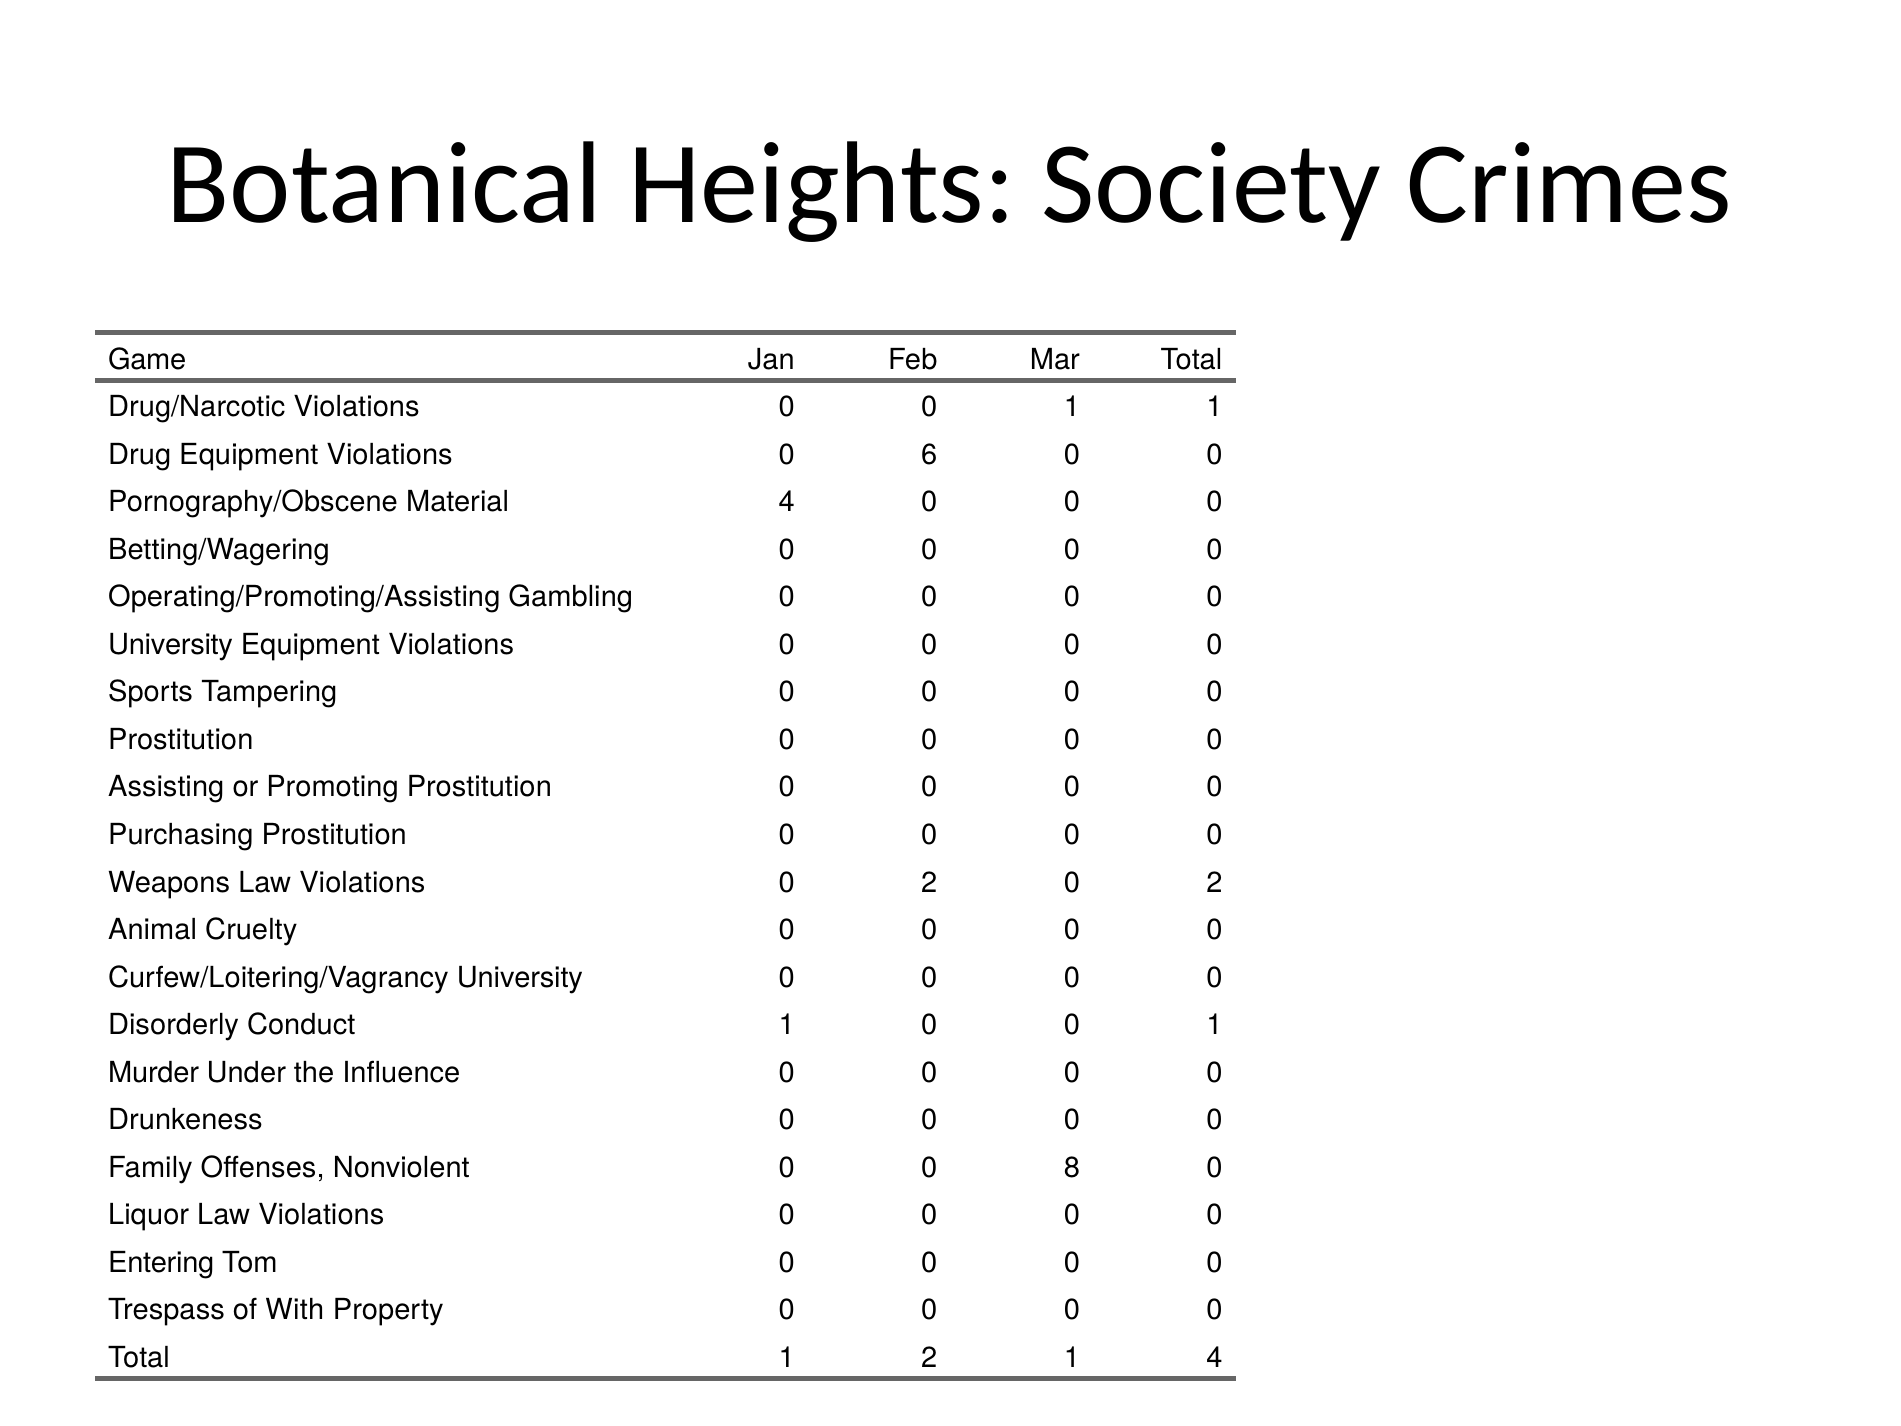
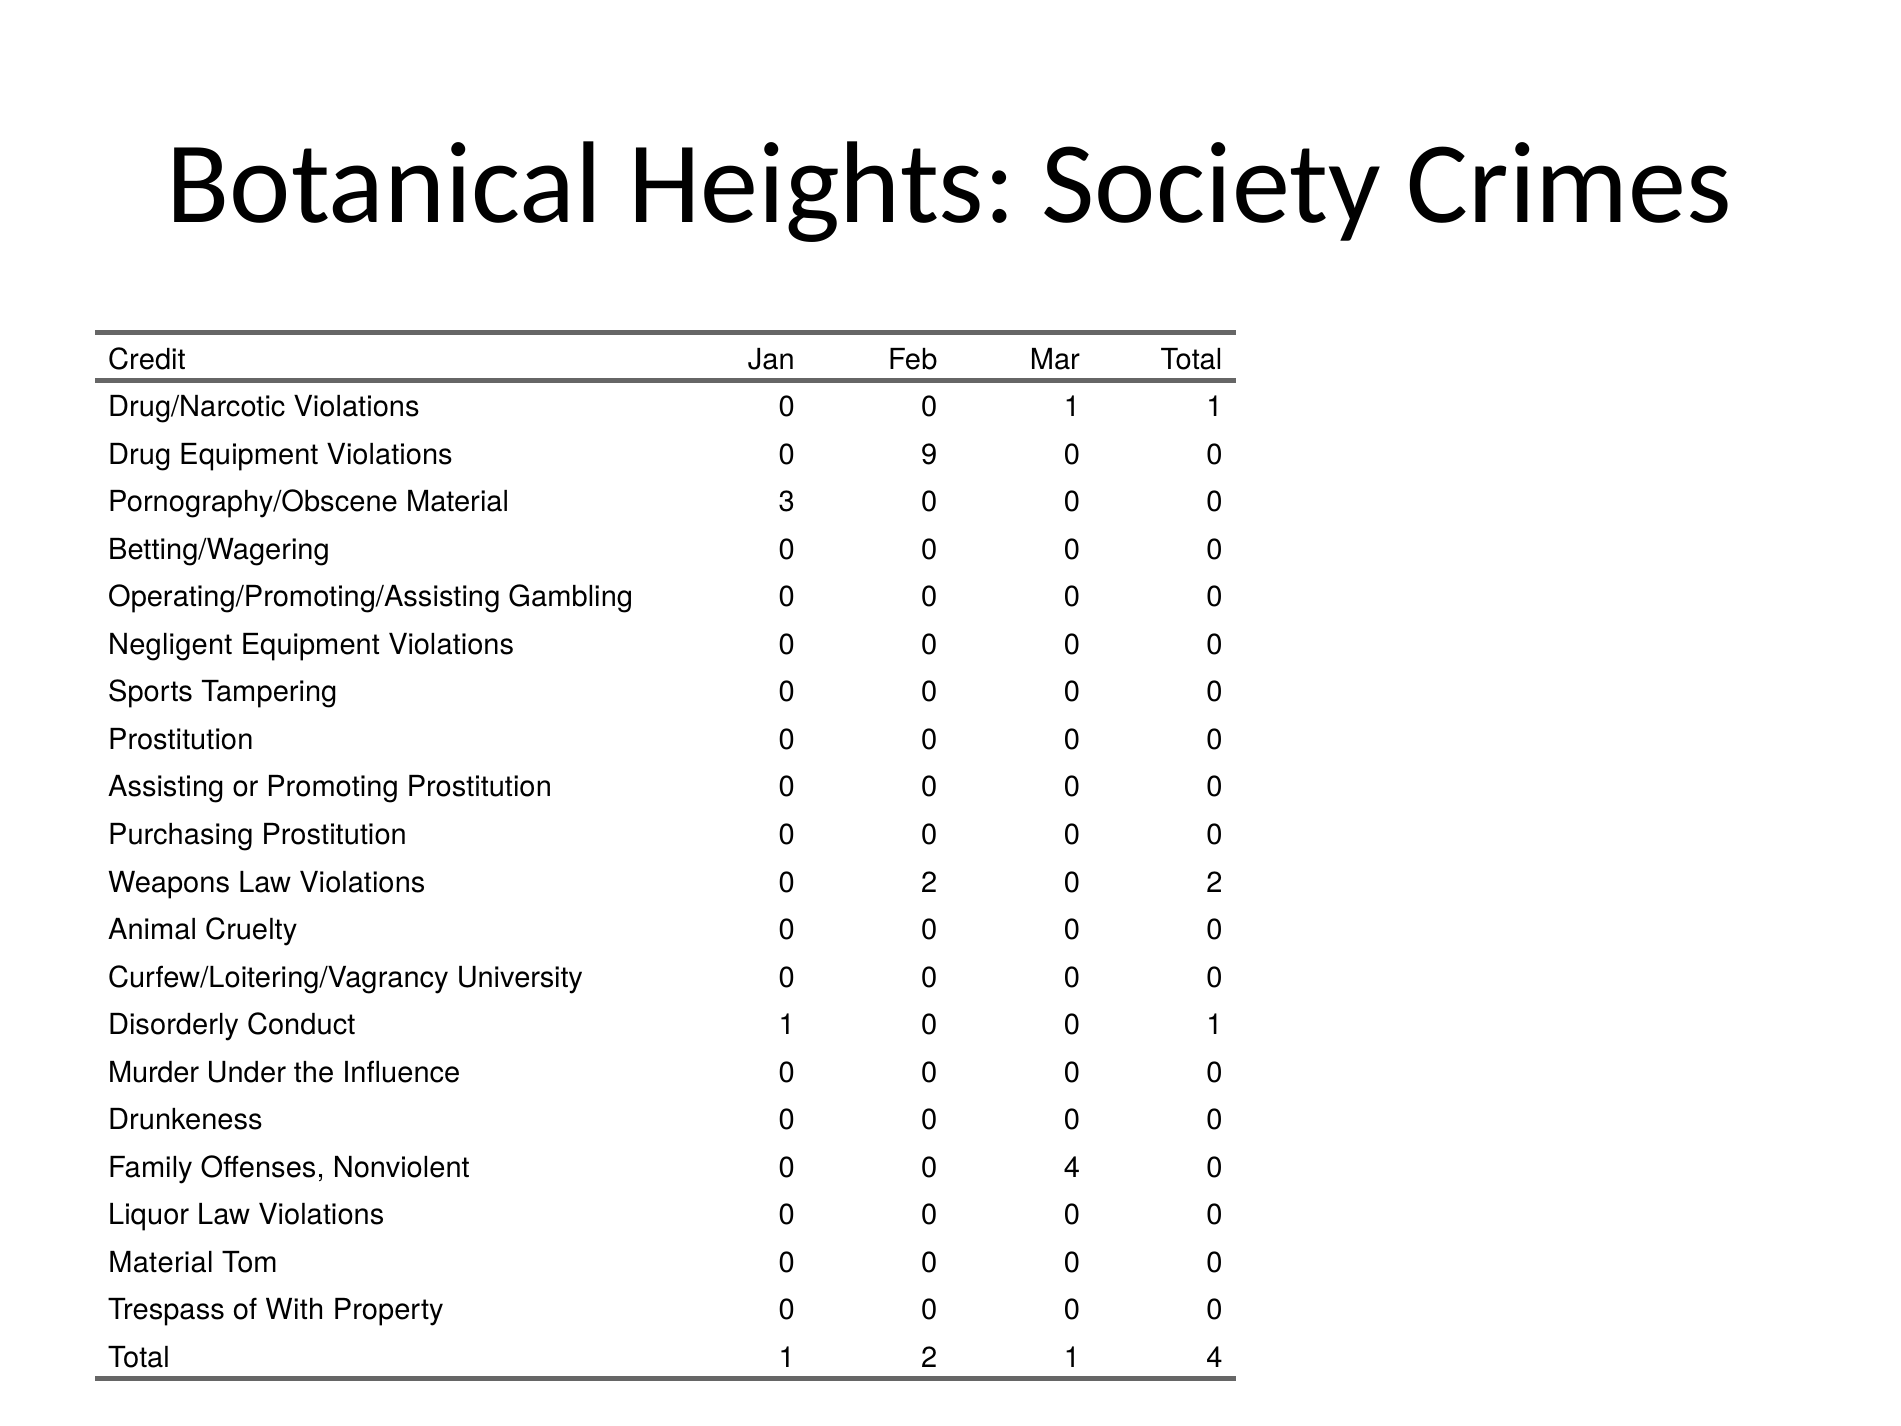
Game: Game -> Credit (147, 360)
6: 6 -> 9 (929, 455)
Material 4: 4 -> 3 (787, 502)
University: University -> Negligent (170, 645)
0 8: 8 -> 4 (1072, 1167)
Entering: Entering -> Material (161, 1263)
